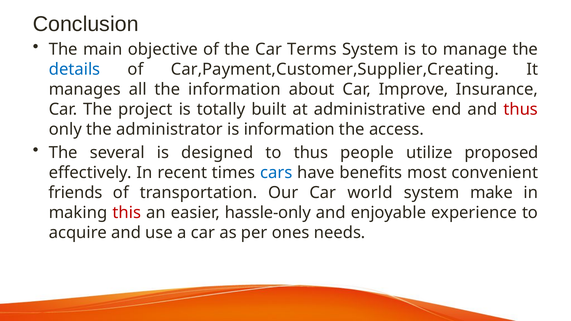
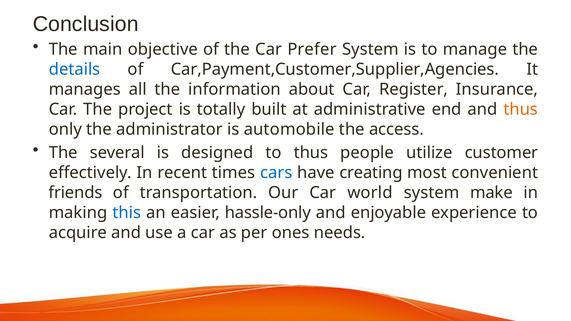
Terms: Terms -> Prefer (312, 49)
Car,Payment,Customer,Supplier,Creating: Car,Payment,Customer,Supplier,Creating -> Car,Payment,Customer,Supplier,Agencies (335, 69)
Improve: Improve -> Register (414, 89)
thus colour: red -> orange (521, 109)
is information: information -> automobile (289, 129)
proposed: proposed -> customer (501, 153)
benefits: benefits -> creating (371, 173)
this colour: red -> blue (127, 213)
